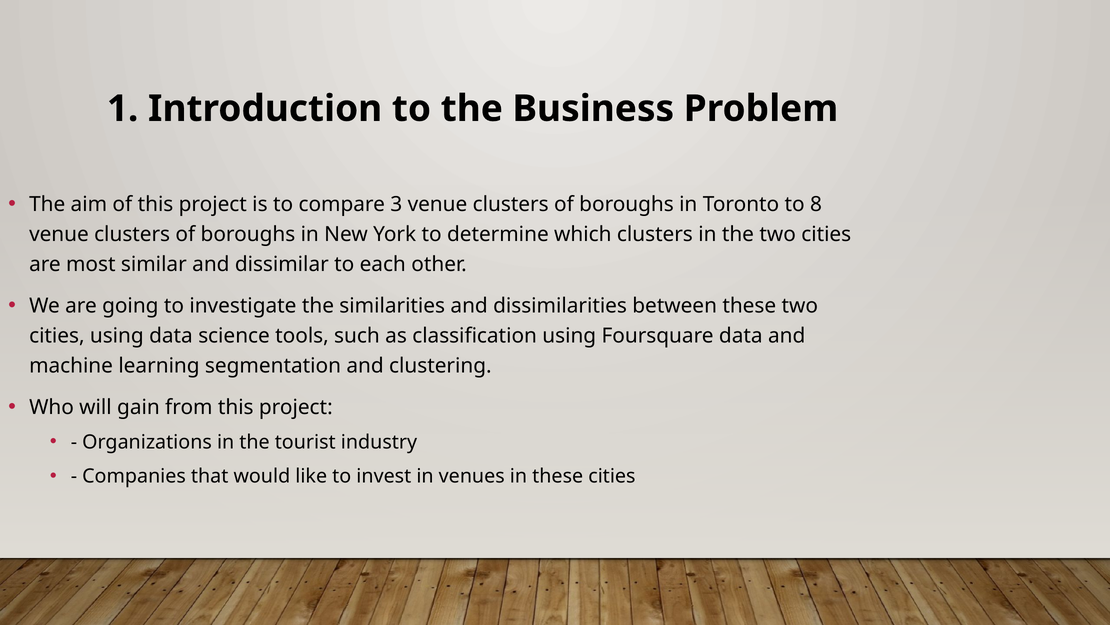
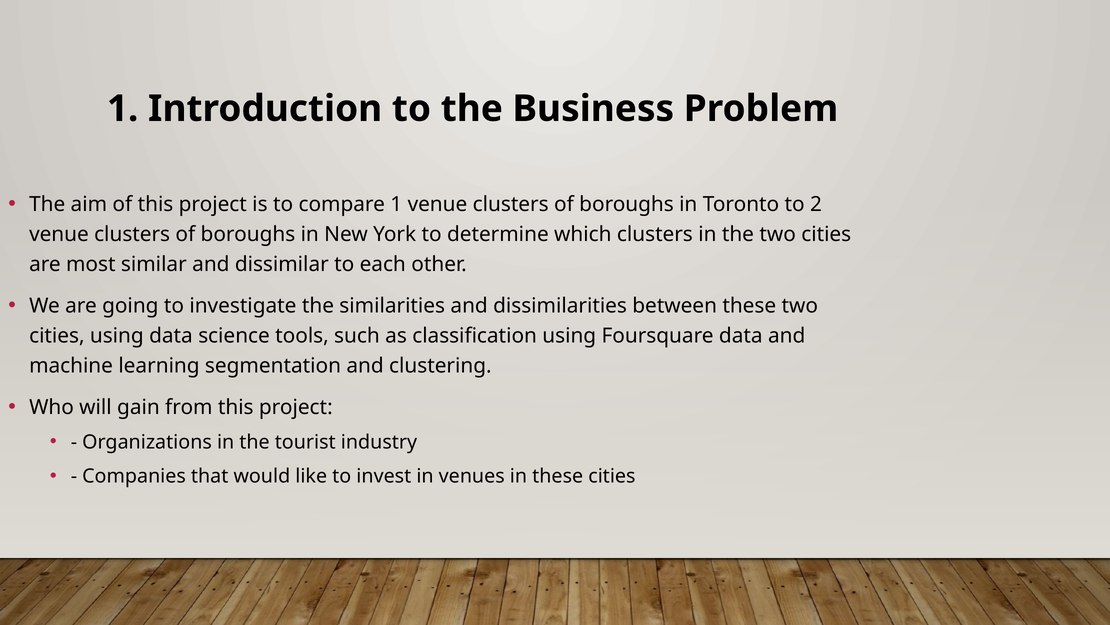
compare 3: 3 -> 1 (396, 204)
8: 8 -> 2 (816, 204)
